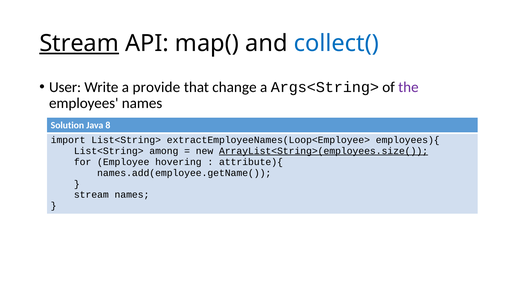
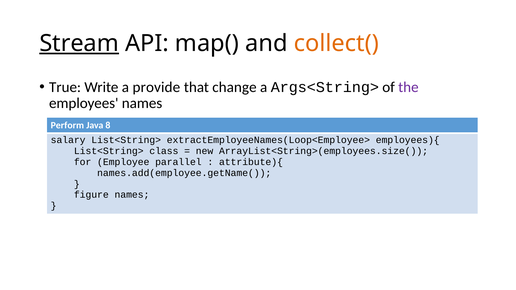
collect( colour: blue -> orange (336, 43)
User: User -> True (65, 87)
Solution: Solution -> Perform (67, 126)
import: import -> salary (68, 140)
among: among -> class (164, 151)
ArrayList<String>(employees.size( underline: present -> none (324, 151)
hovering: hovering -> parallel (178, 162)
stream: stream -> figure (91, 195)
